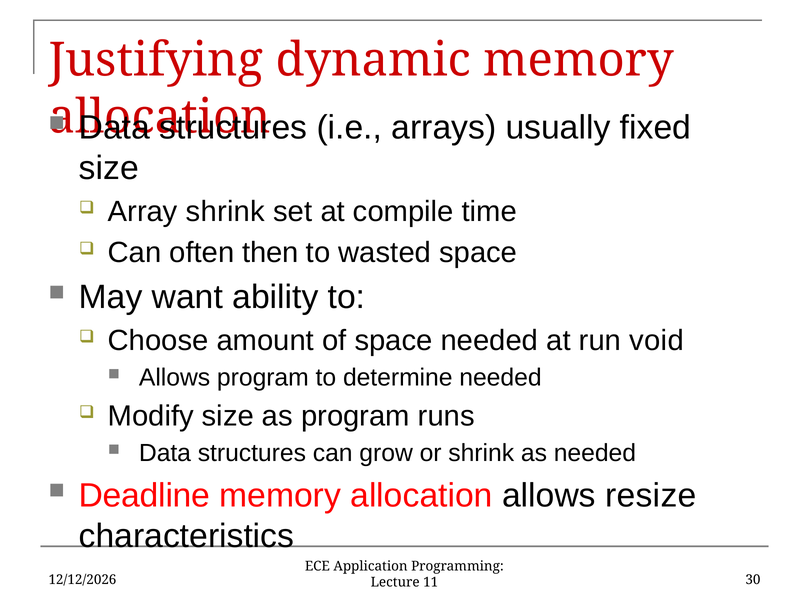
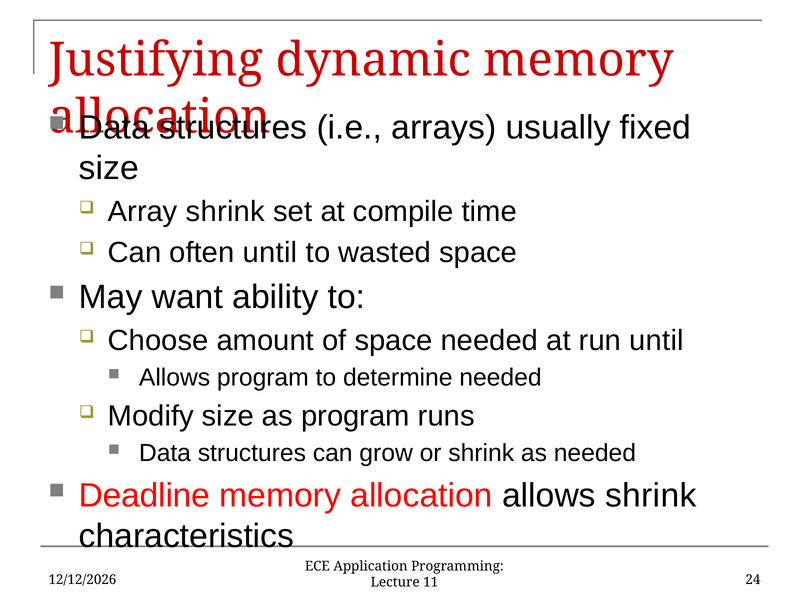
often then: then -> until (270, 252)
run void: void -> until (657, 340)
allows resize: resize -> shrink (651, 495)
30: 30 -> 24 (753, 579)
